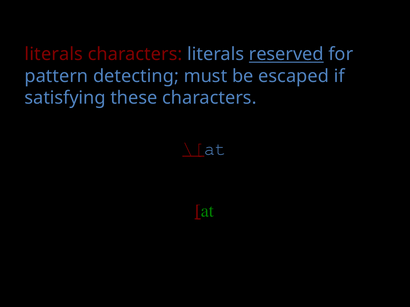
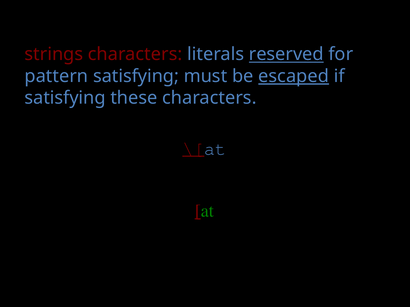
literals: literals -> strings (54, 54)
pattern detecting: detecting -> satisfying (136, 76)
escaped underline: none -> present (294, 76)
